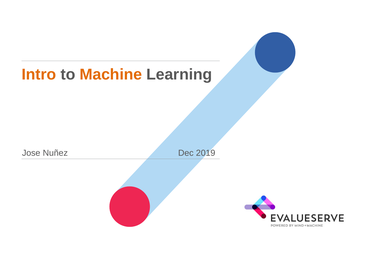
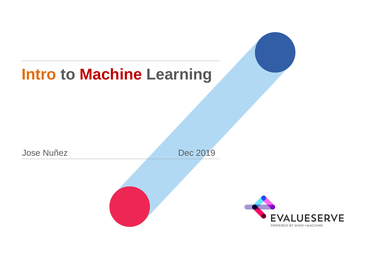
Machine colour: orange -> red (111, 74)
